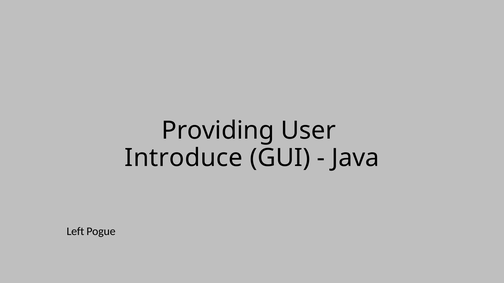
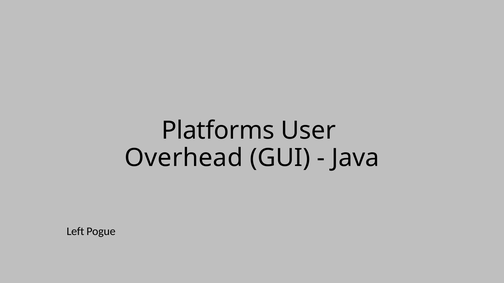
Providing: Providing -> Platforms (218, 131)
Introduce: Introduce -> Overhead (184, 158)
